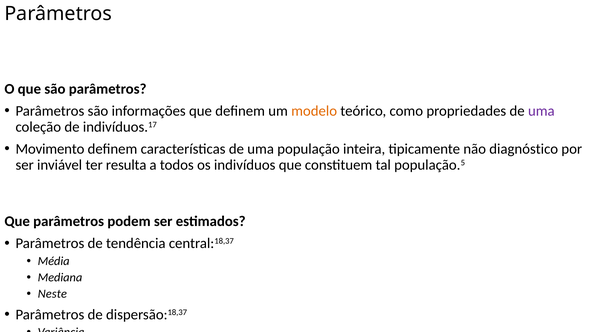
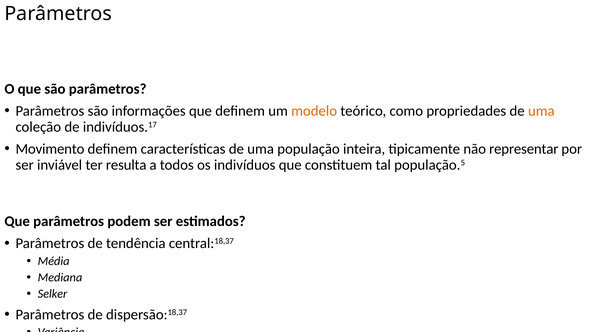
uma colour: purple -> orange (541, 111)
diagnóstico: diagnóstico -> representar (524, 149)
Neste: Neste -> Selker (52, 294)
